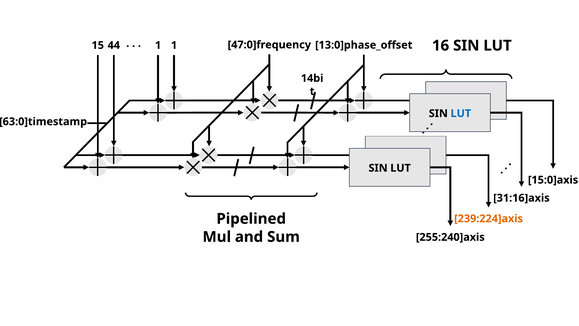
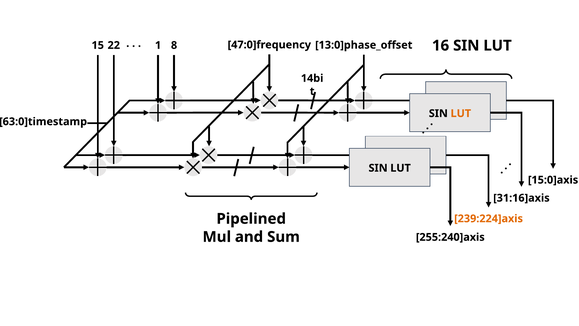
44: 44 -> 22 (114, 45)
1 1: 1 -> 8 (174, 45)
LUT colour: blue -> orange (461, 113)
